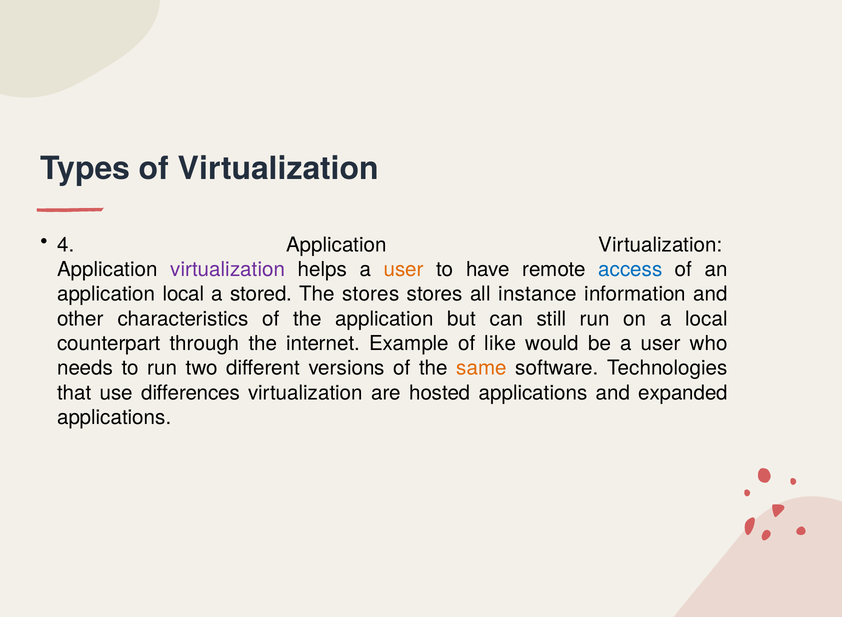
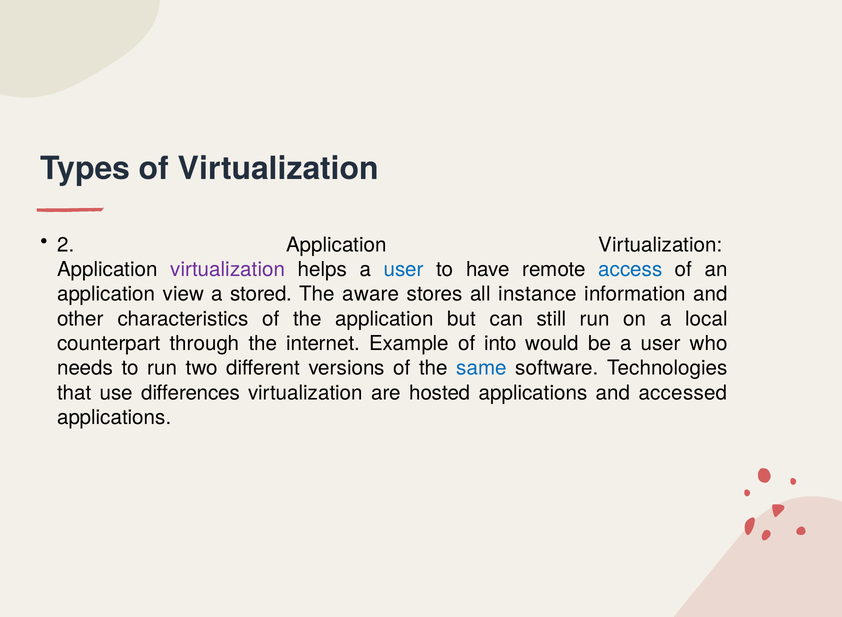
4: 4 -> 2 (66, 245)
user colour: orange -> blue (404, 269)
application local: local -> view (183, 294)
The stores: stores -> aware (371, 294)
like: like -> into (500, 343)
same colour: orange -> blue (482, 368)
expanded: expanded -> accessed (683, 393)
